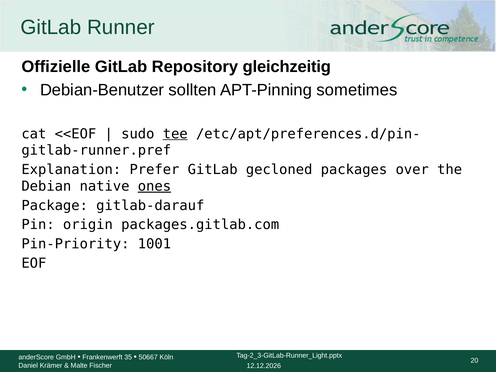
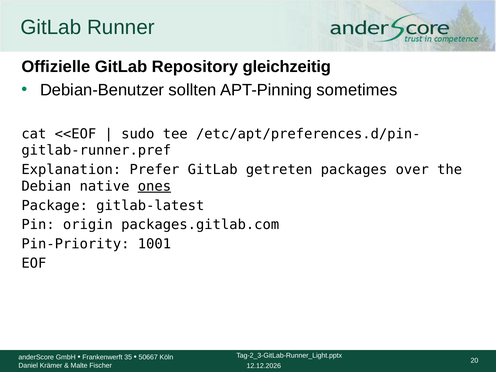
tee underline: present -> none (175, 134)
gecloned: gecloned -> getreten (279, 170)
gitlab-darauf: gitlab-darauf -> gitlab-latest (150, 205)
